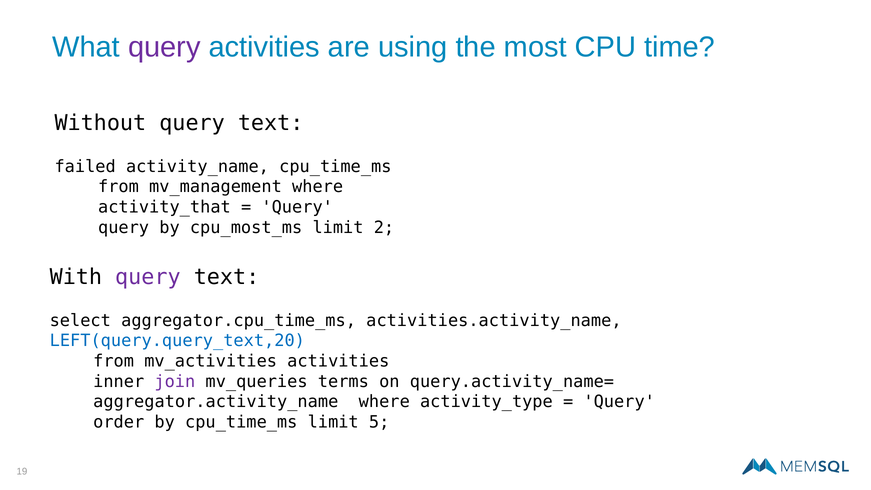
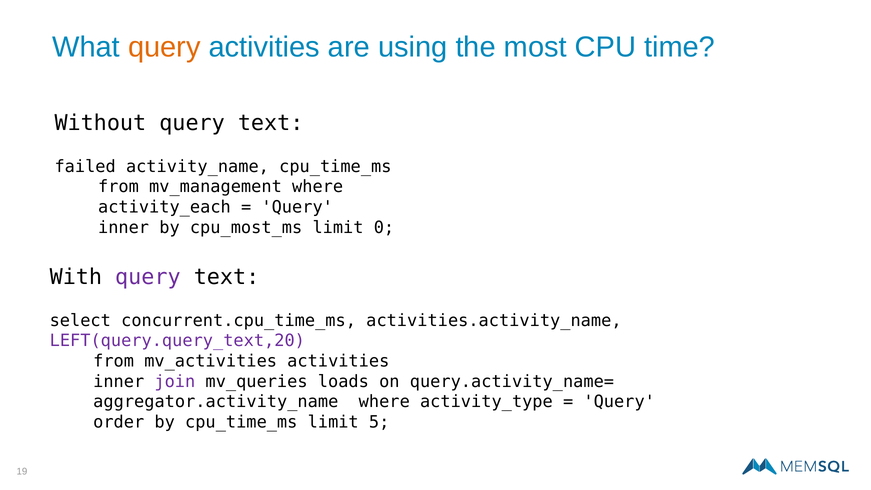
query colour: purple -> orange (164, 47)
activity_that: activity_that -> activity_each (164, 207)
query: query -> inner (124, 227)
2: 2 -> 0 (384, 227)
aggregator.cpu_time_ms: aggregator.cpu_time_ms -> concurrent.cpu_time_ms (239, 320)
LEFT(query.query_text,20 colour: blue -> purple (177, 341)
terms: terms -> loads (343, 381)
